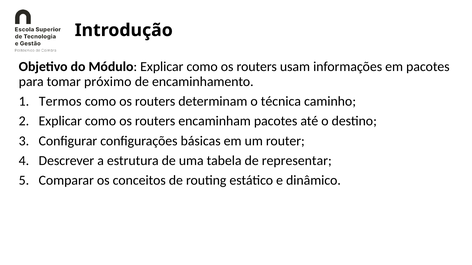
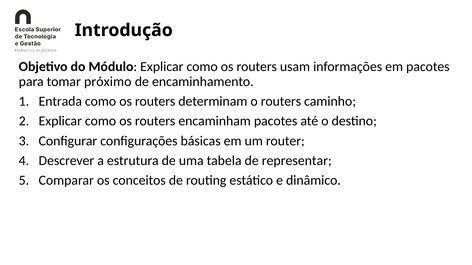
Termos: Termos -> Entrada (60, 102)
o técnica: técnica -> routers (281, 102)
